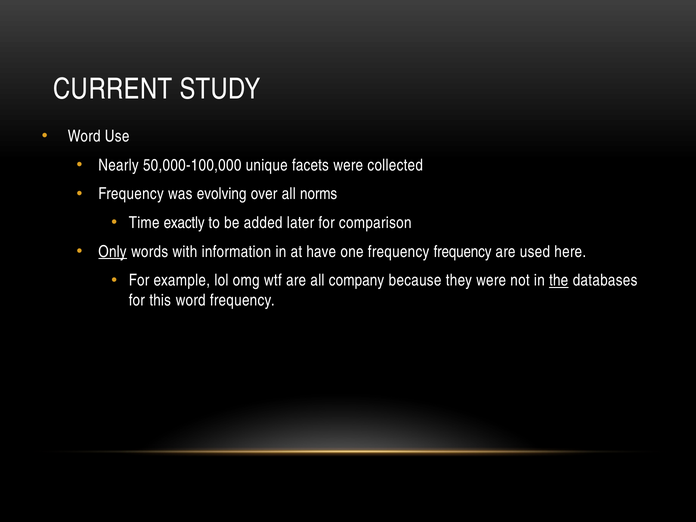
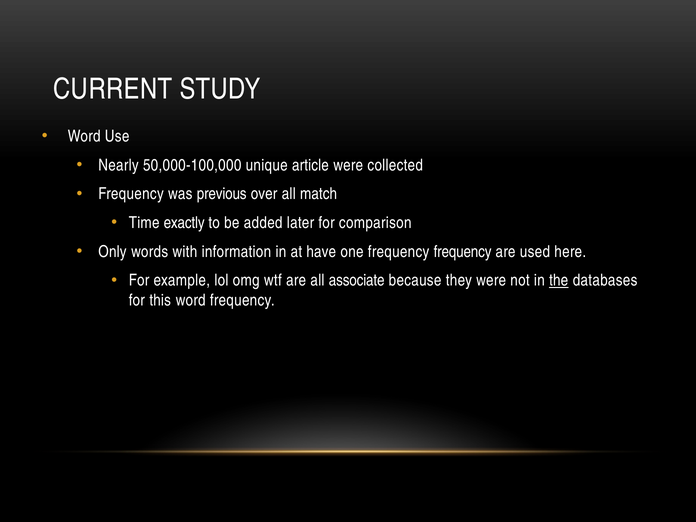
facets: facets -> article (310, 165)
evolving: evolving -> previous (222, 194)
norms: norms -> match (319, 194)
Only underline: present -> none (112, 252)
company: company -> associate (357, 280)
